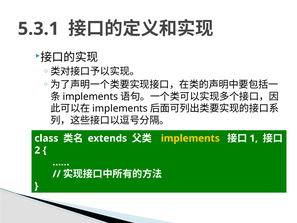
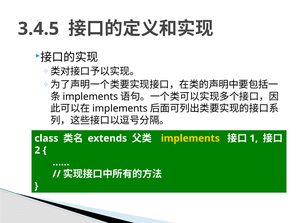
5.3.1: 5.3.1 -> 3.4.5 (38, 29)
